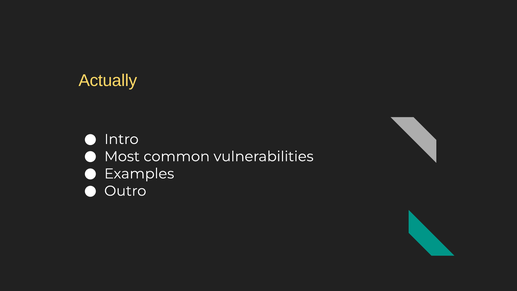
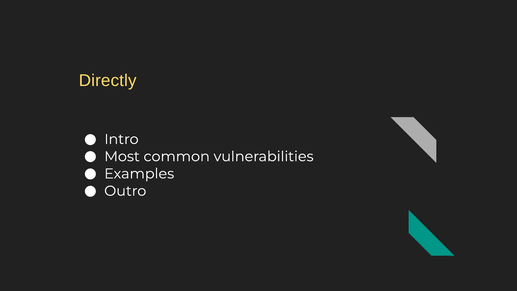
Actually: Actually -> Directly (108, 81)
